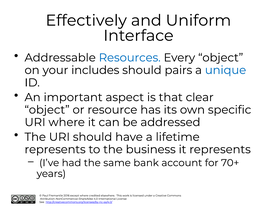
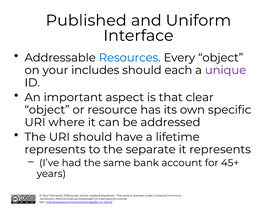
Effectively: Effectively -> Published (86, 20)
pairs: pairs -> each (178, 70)
unique colour: blue -> purple (226, 70)
business: business -> separate (151, 149)
70+: 70+ -> 45+ (230, 163)
